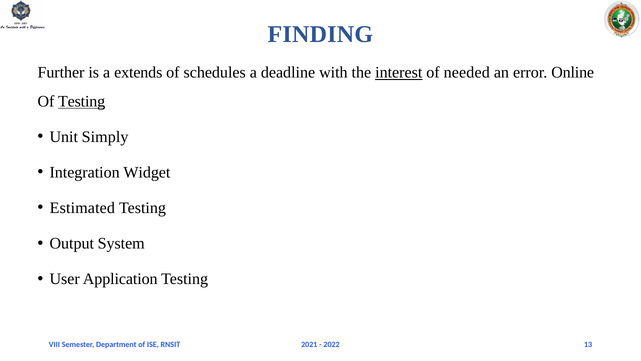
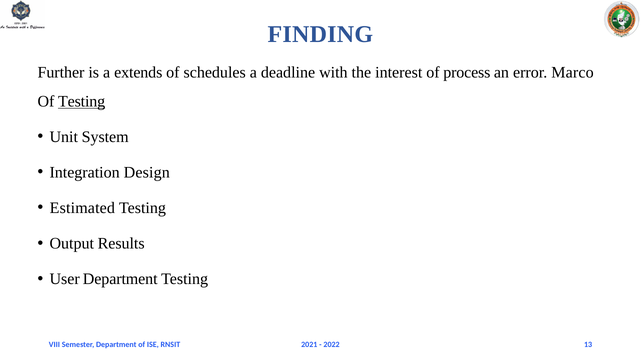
interest underline: present -> none (399, 72)
needed: needed -> process (467, 72)
Online: Online -> Marco (573, 72)
Simply: Simply -> System (105, 137)
Widget: Widget -> Design (147, 172)
System: System -> Results (121, 243)
User Application: Application -> Department (120, 279)
